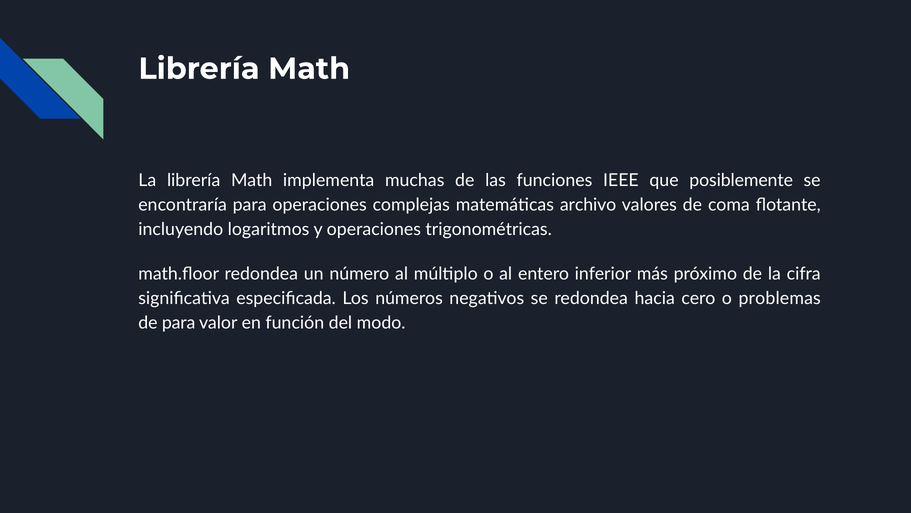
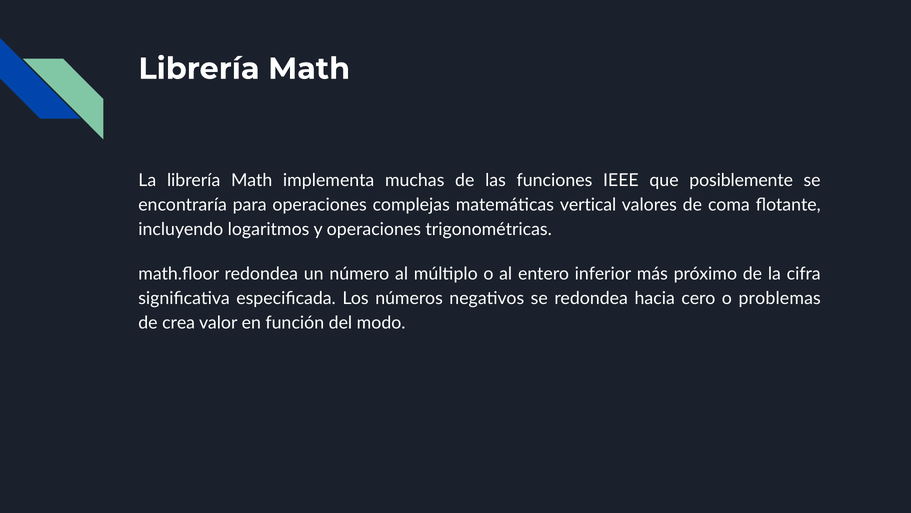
archivo: archivo -> vertical (588, 205)
de para: para -> crea (179, 323)
